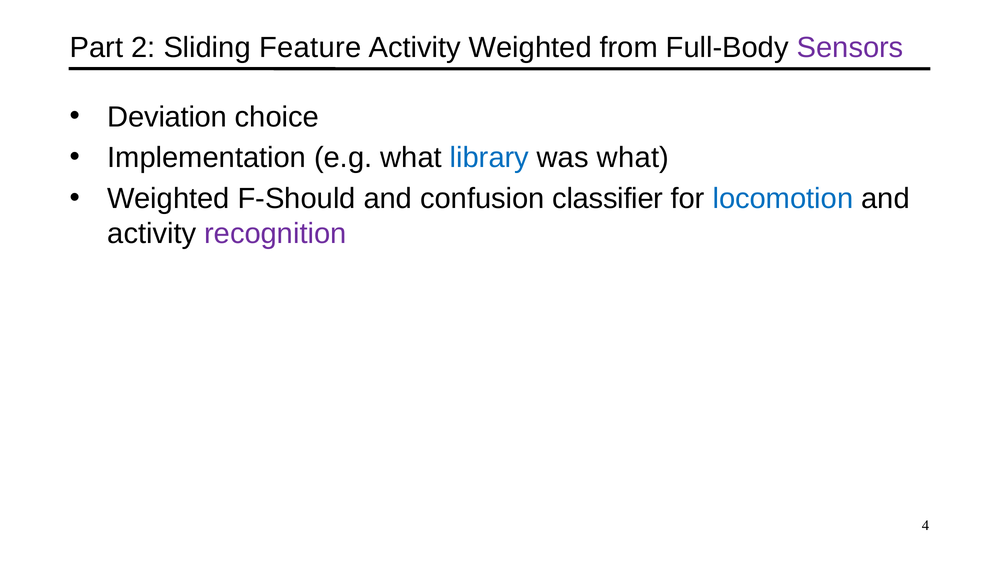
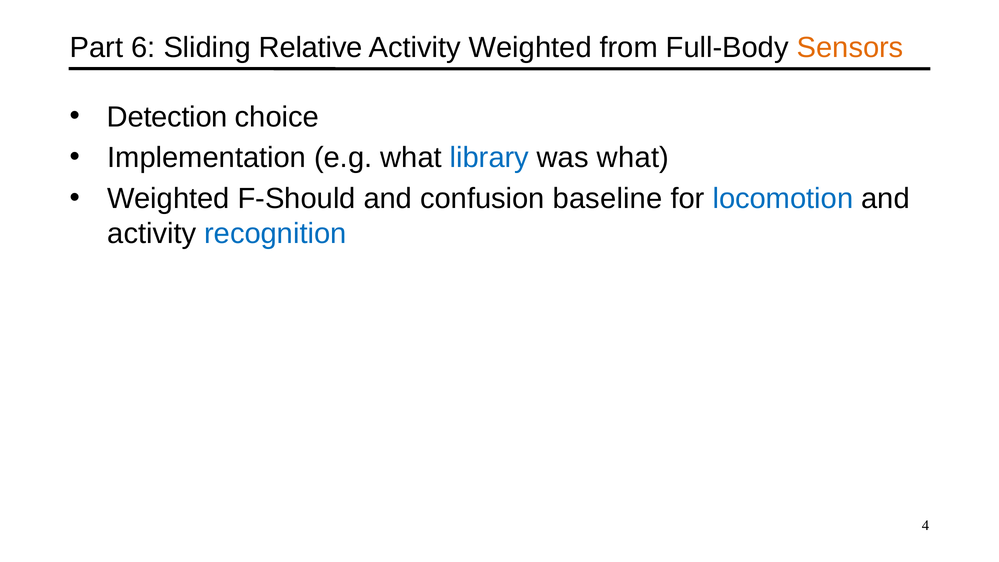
2: 2 -> 6 (143, 48)
Feature: Feature -> Relative (311, 48)
Sensors colour: purple -> orange (850, 48)
Deviation: Deviation -> Detection (167, 117)
classifier: classifier -> baseline (608, 199)
recognition colour: purple -> blue (275, 234)
